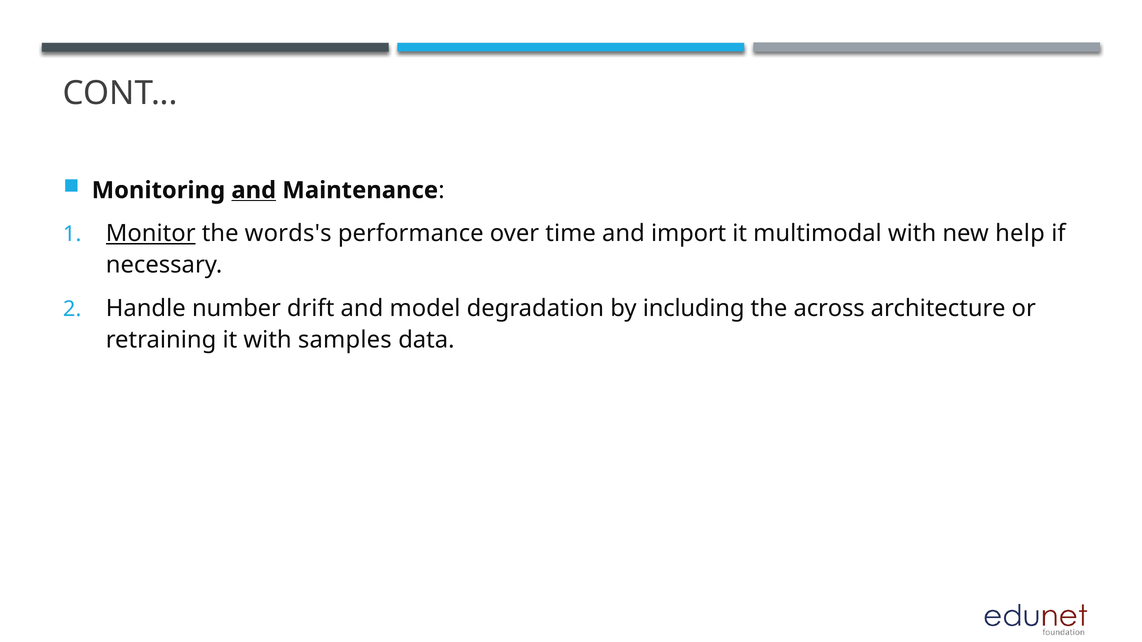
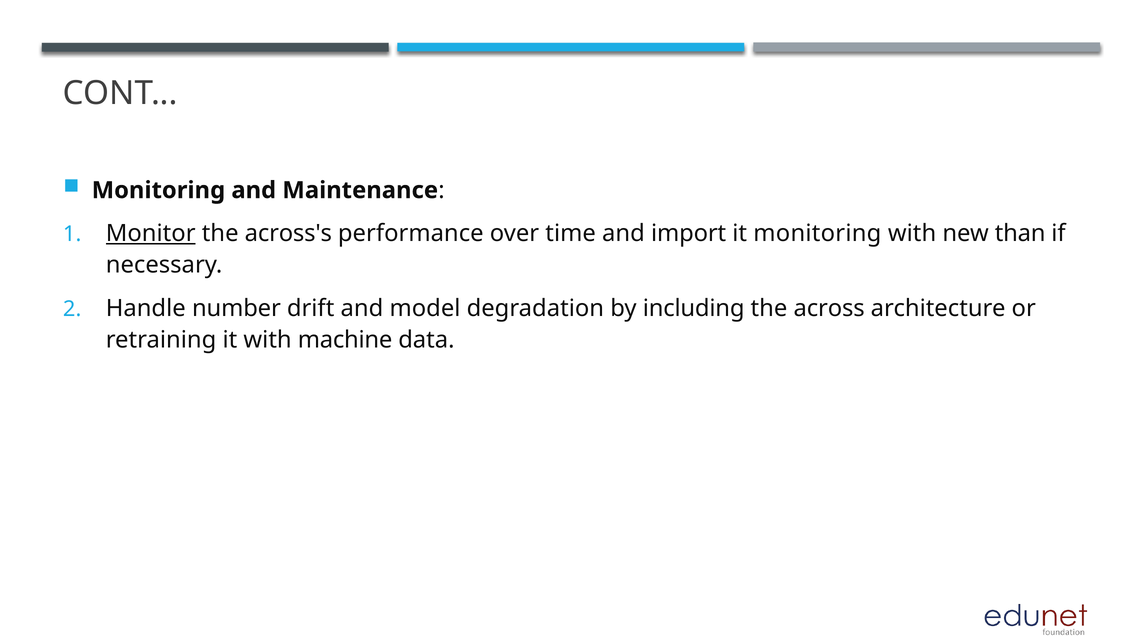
and underline: present -> none (254, 190)
words's: words's -> across's (288, 234)
it multimodal: multimodal -> monitoring (817, 234)
help: help -> than (1020, 234)
samples: samples -> machine (345, 340)
